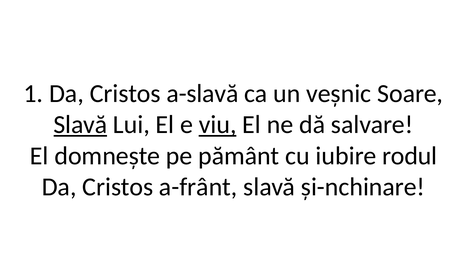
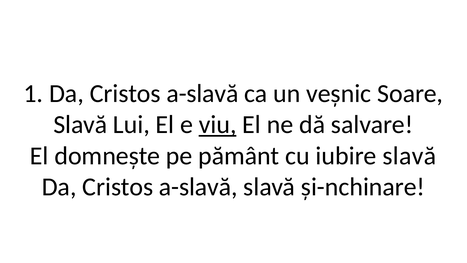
Slavă underline: present -> none (80, 125)
iubire rodul: rodul -> slavă (409, 156)
a-frânt: a-frânt -> a-slavă (198, 187)
